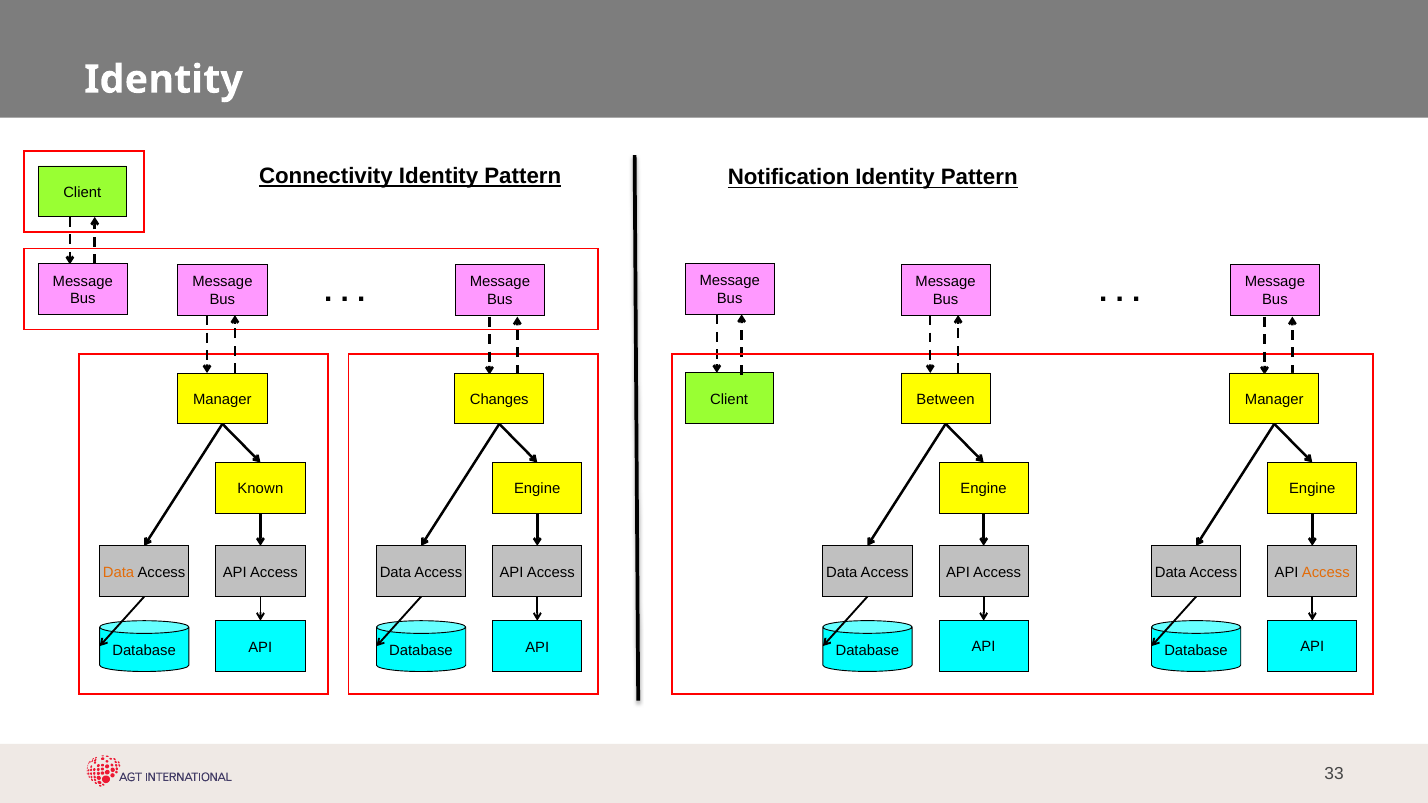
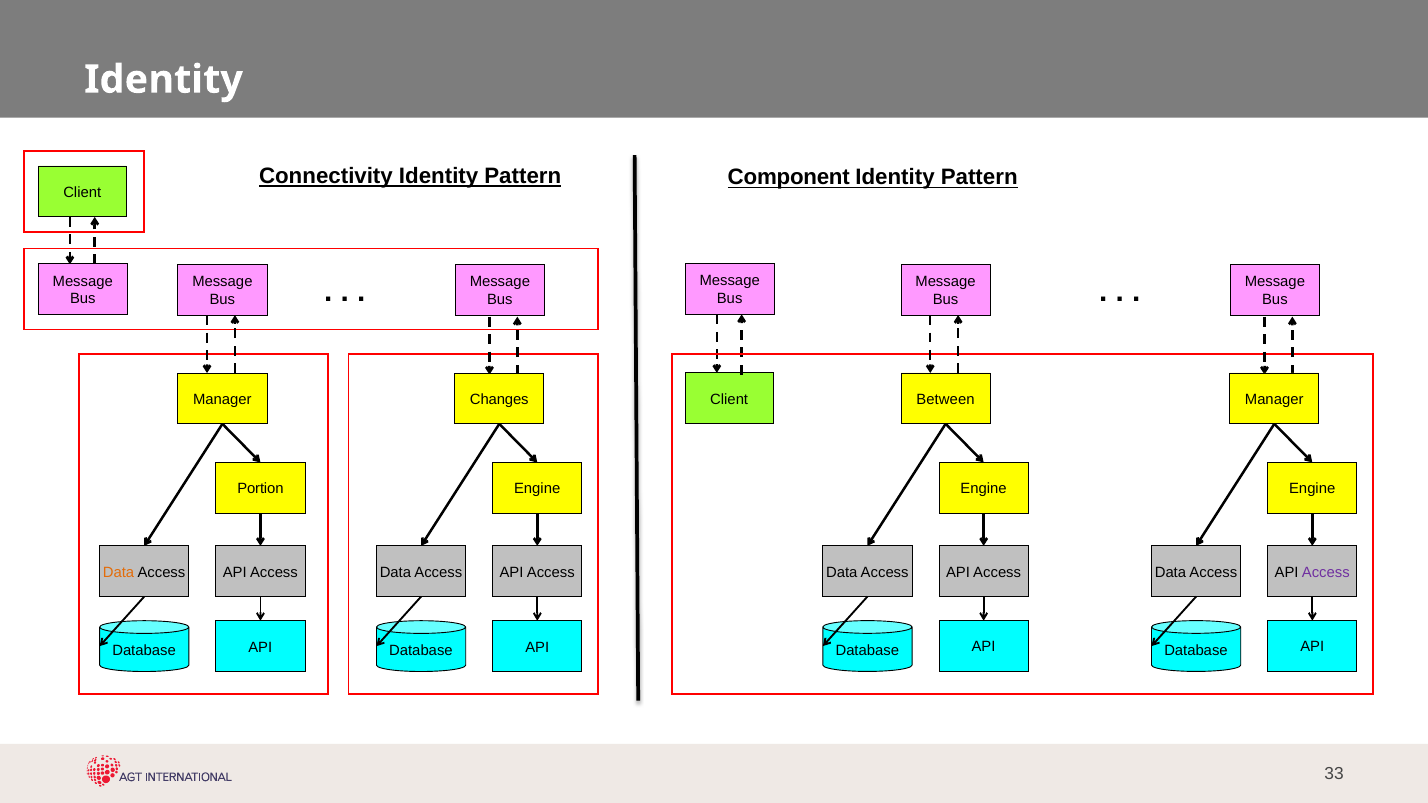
Notification: Notification -> Component (789, 177)
Known: Known -> Portion (260, 489)
Access colour: orange -> purple (1326, 572)
